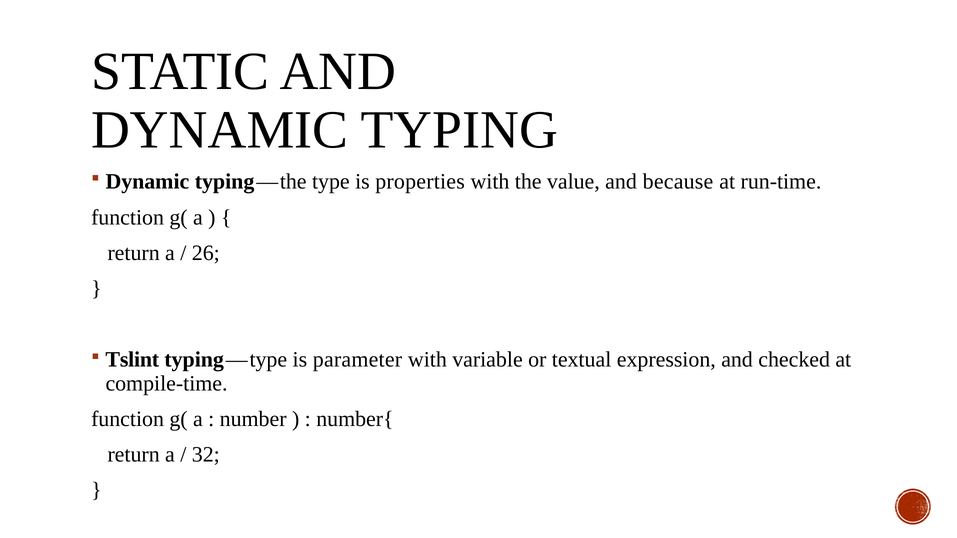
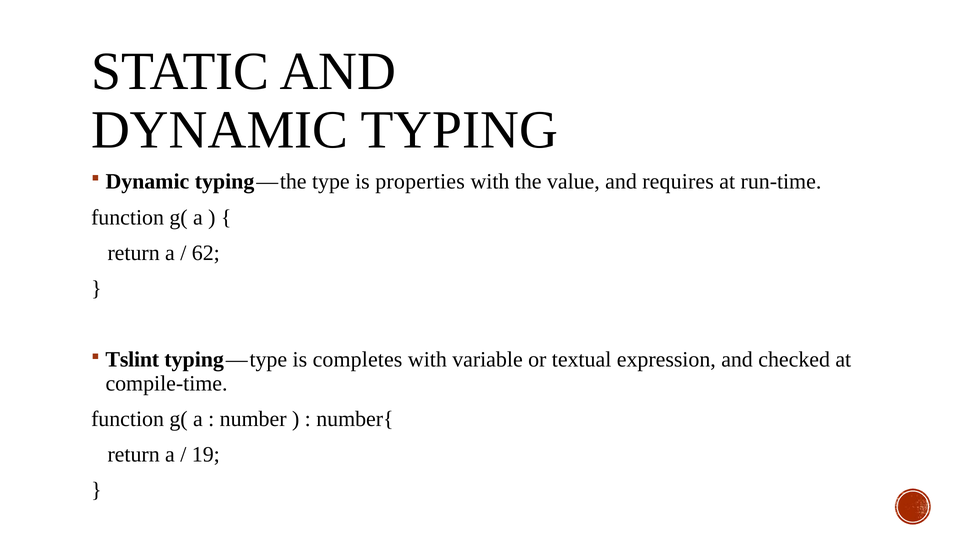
because: because -> requires (678, 182)
26: 26 -> 62 (206, 253)
parameter: parameter -> completes (358, 360)
32: 32 -> 19 (206, 455)
